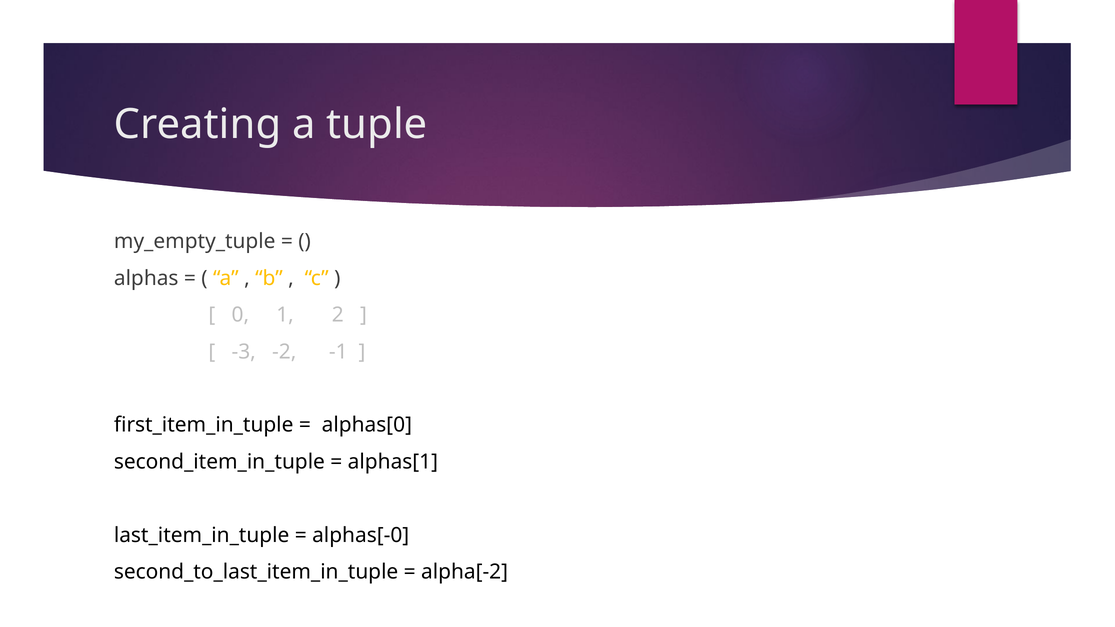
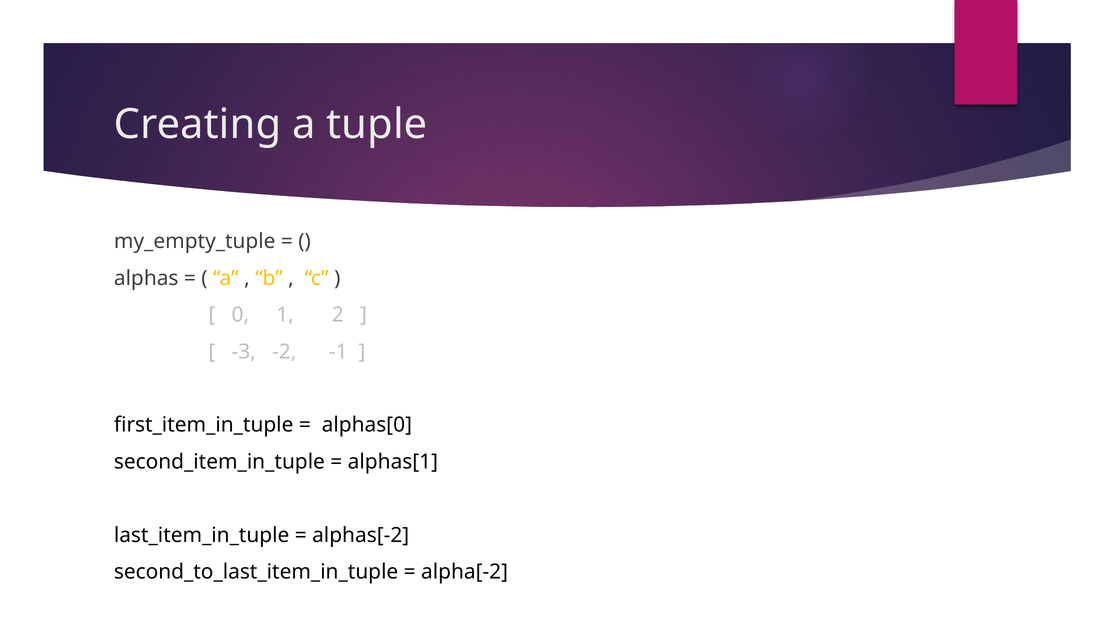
alphas[-0: alphas[-0 -> alphas[-2 (361, 535)
